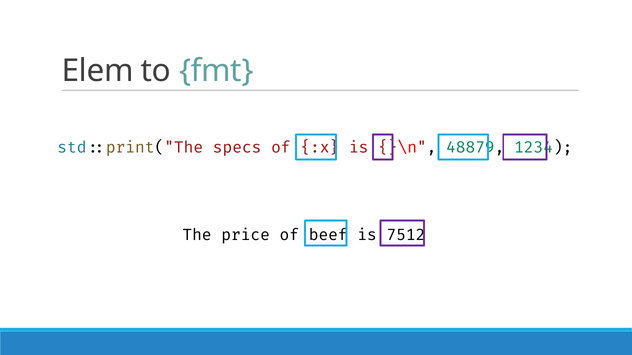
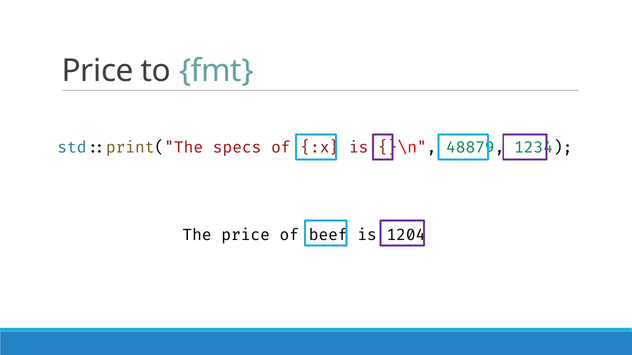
Elem: Elem -> Price (98, 71)
7512: 7512 -> 1204 (406, 235)
